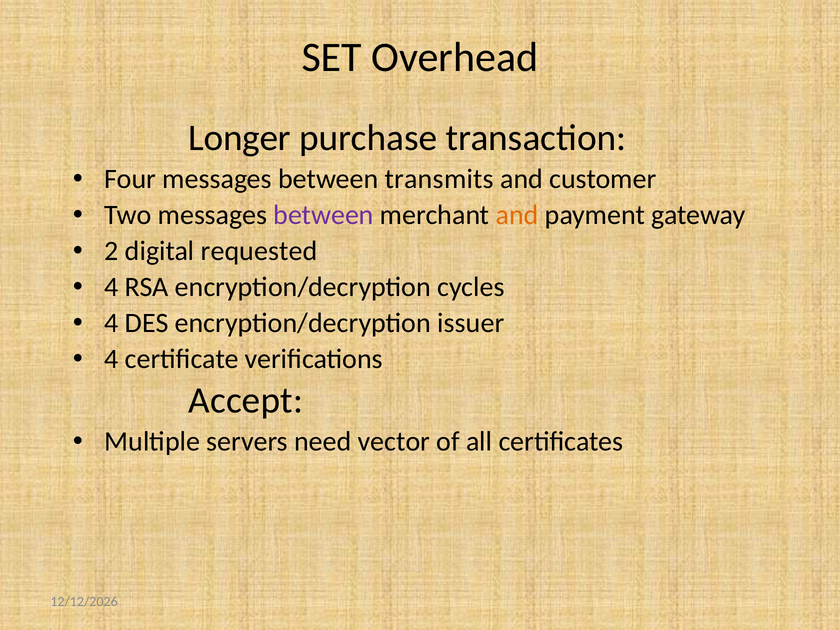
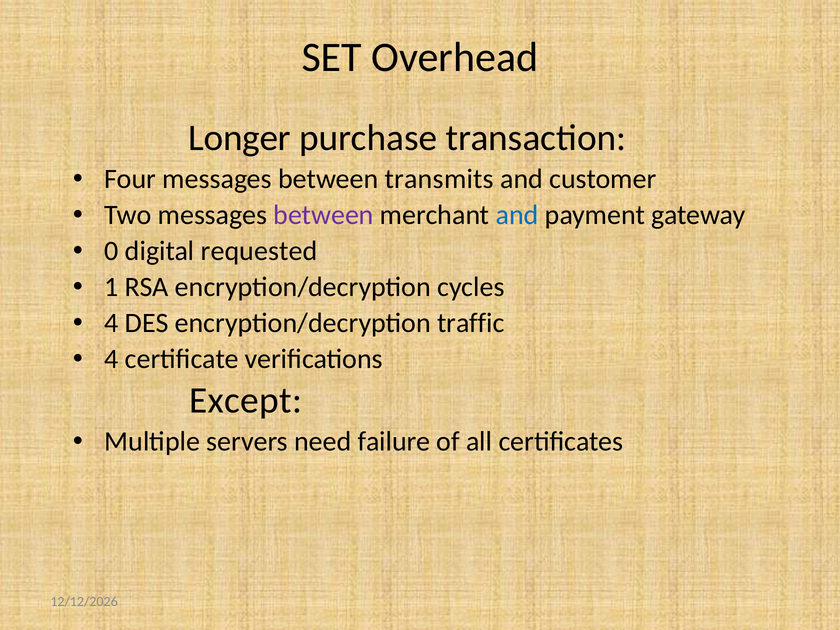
and colour: orange -> blue (517, 215)
2: 2 -> 0 (112, 251)
4: 4 -> 1 (112, 287)
issuer: issuer -> traffic (471, 323)
Accept: Accept -> Except (246, 400)
vector: vector -> failure (394, 441)
